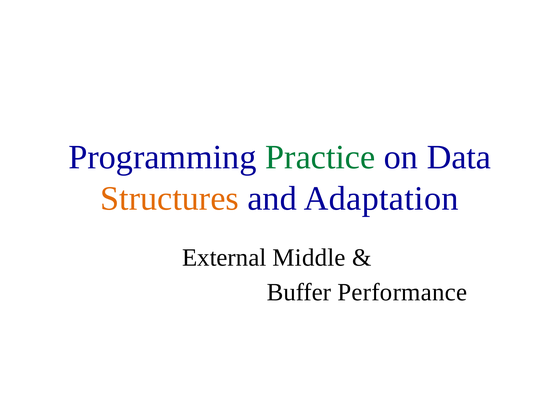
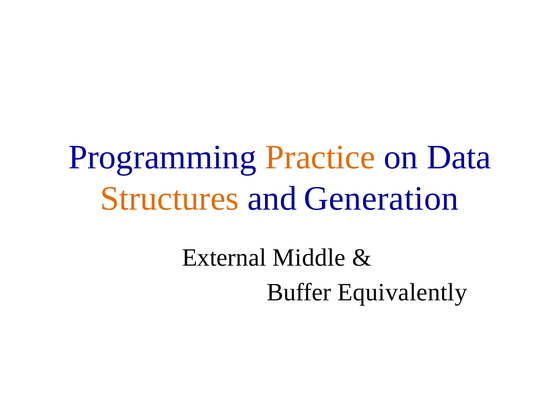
Practice colour: green -> orange (320, 157)
Adaptation: Adaptation -> Generation (381, 198)
Performance: Performance -> Equivalently (402, 292)
